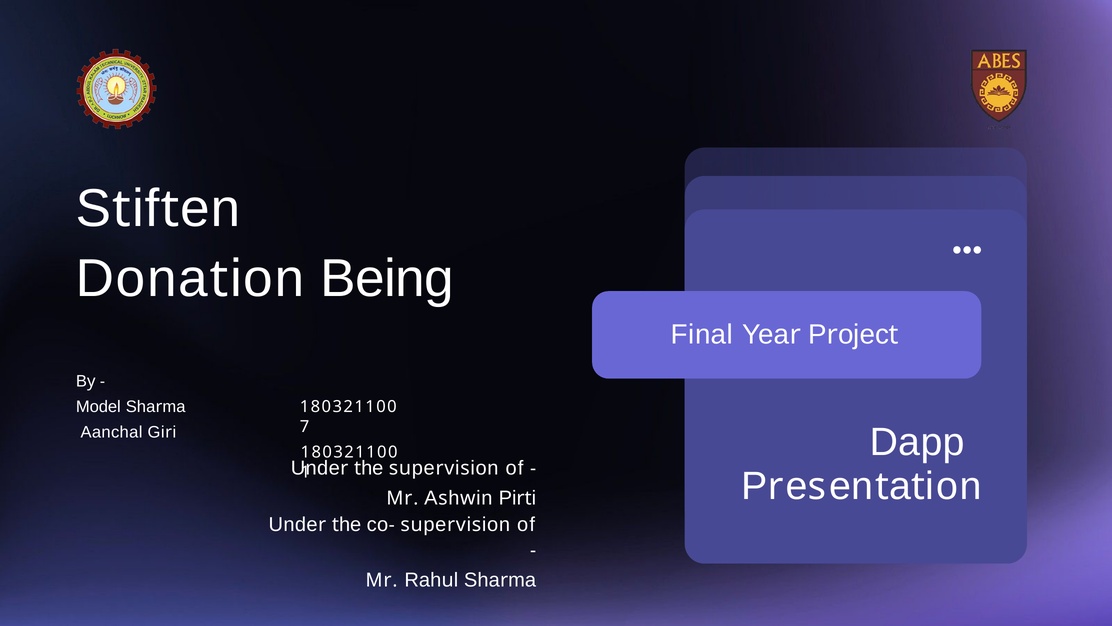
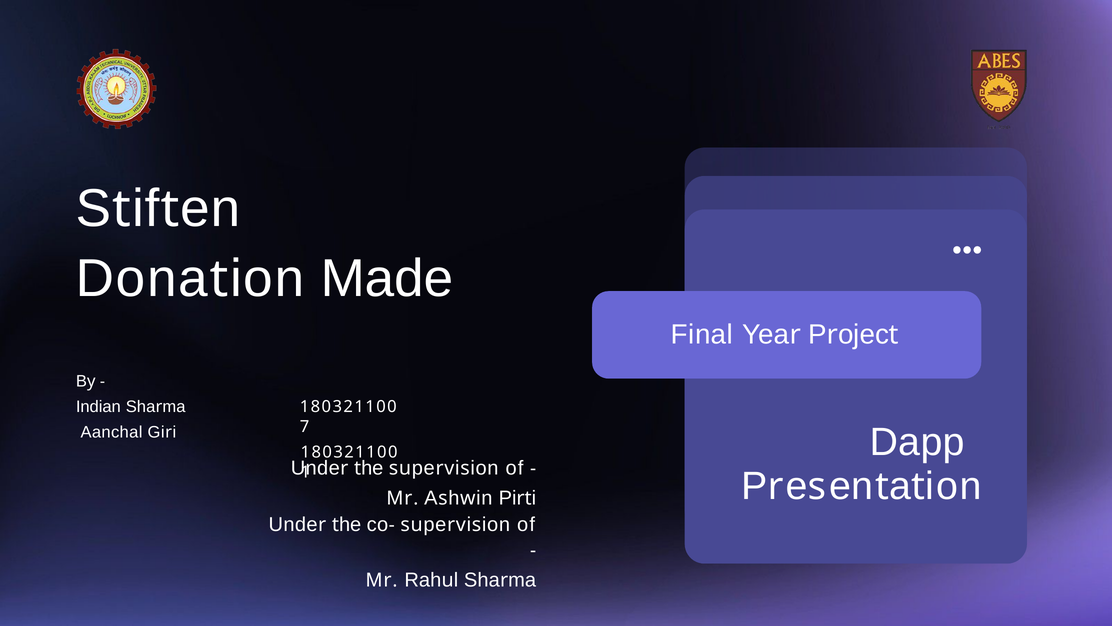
Being: Being -> Made (387, 278)
Model: Model -> Indian (98, 406)
